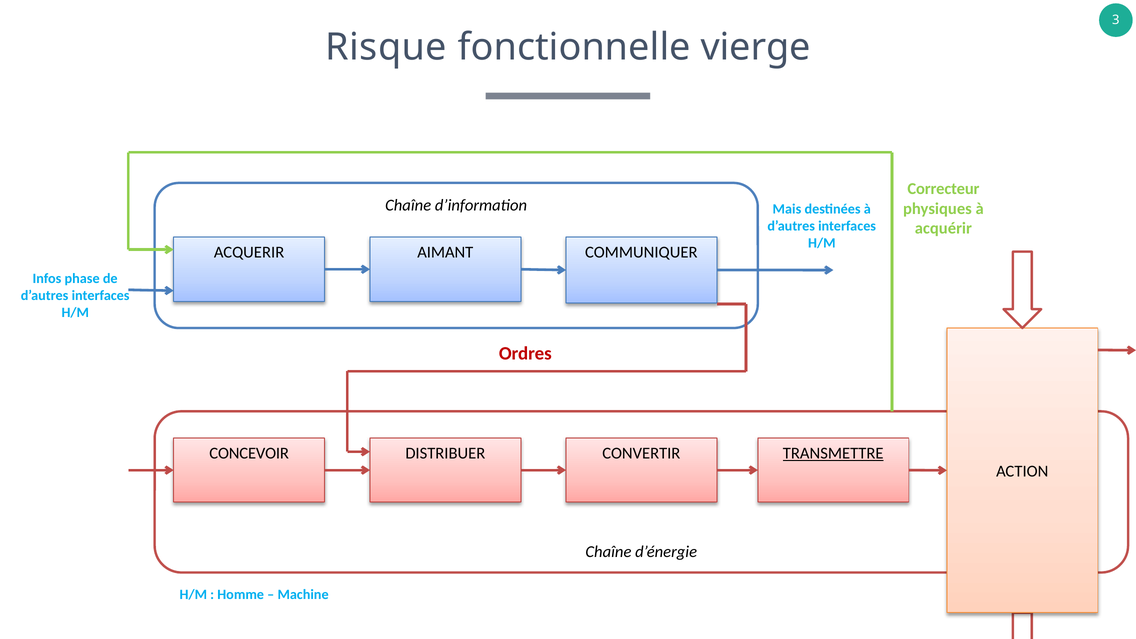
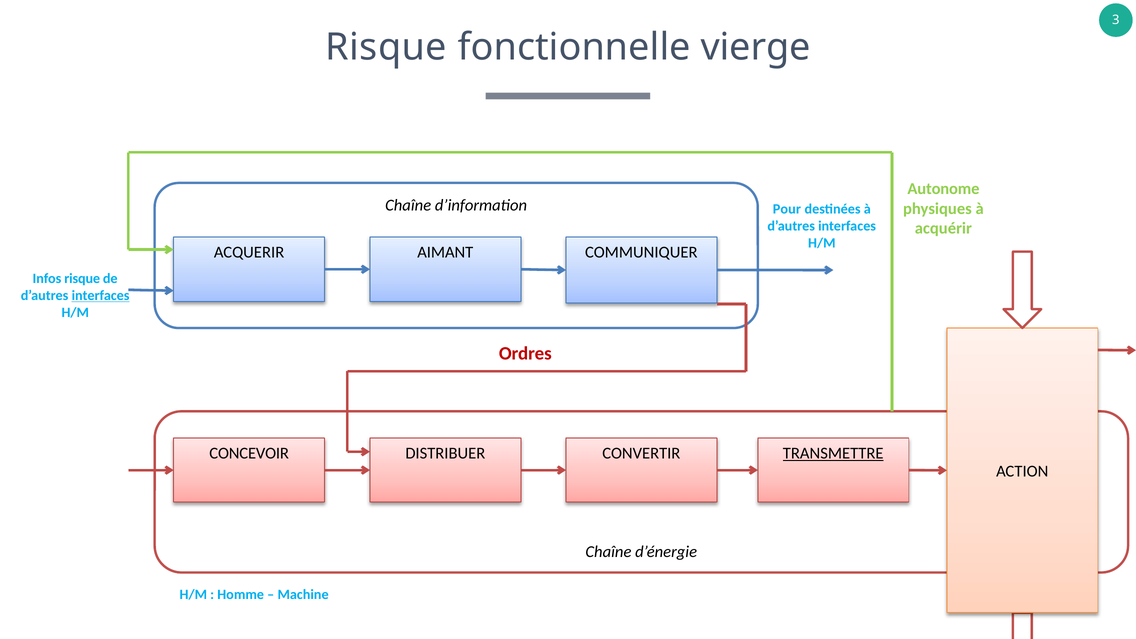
Correcteur: Correcteur -> Autonome (943, 189)
Mais: Mais -> Pour (787, 209)
Infos phase: phase -> risque (82, 279)
interfaces underline: none -> present (101, 296)
